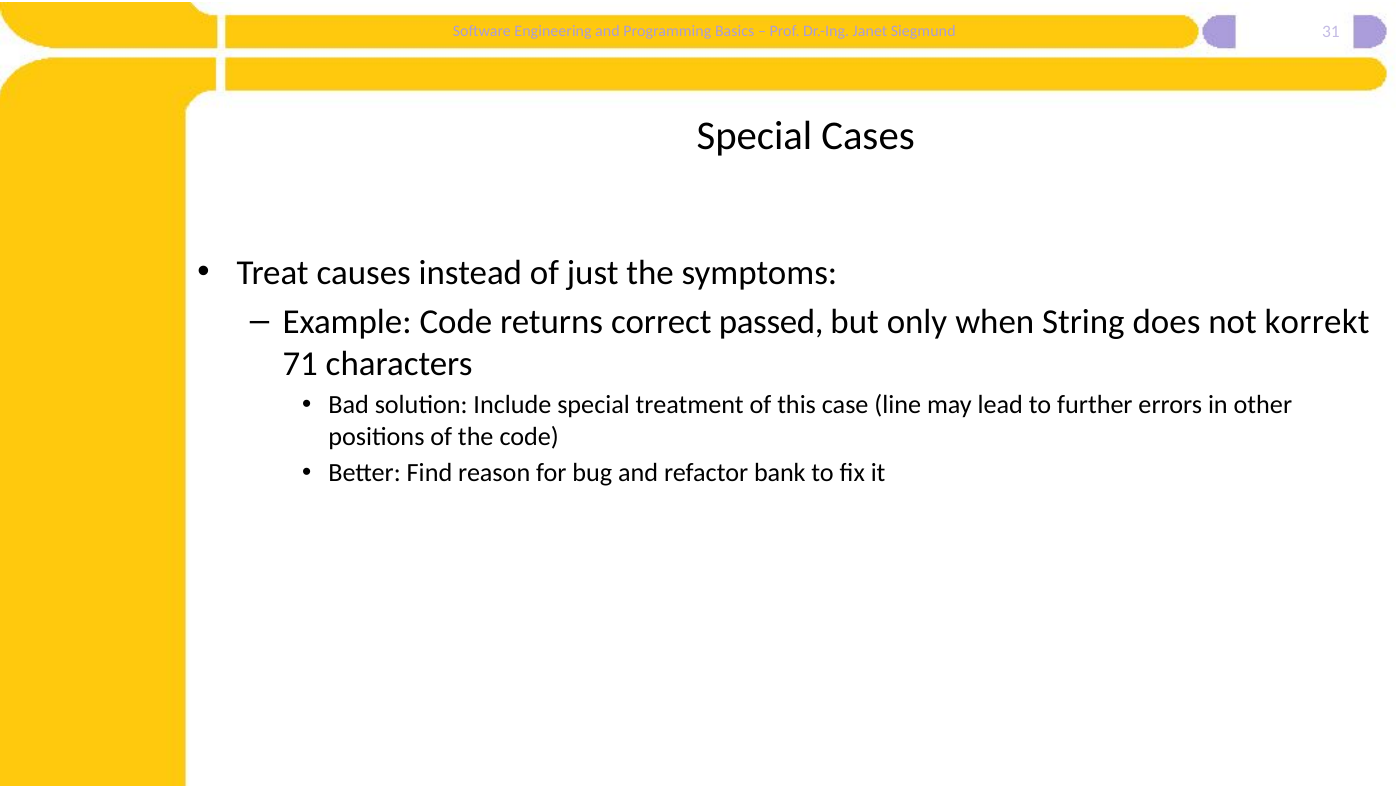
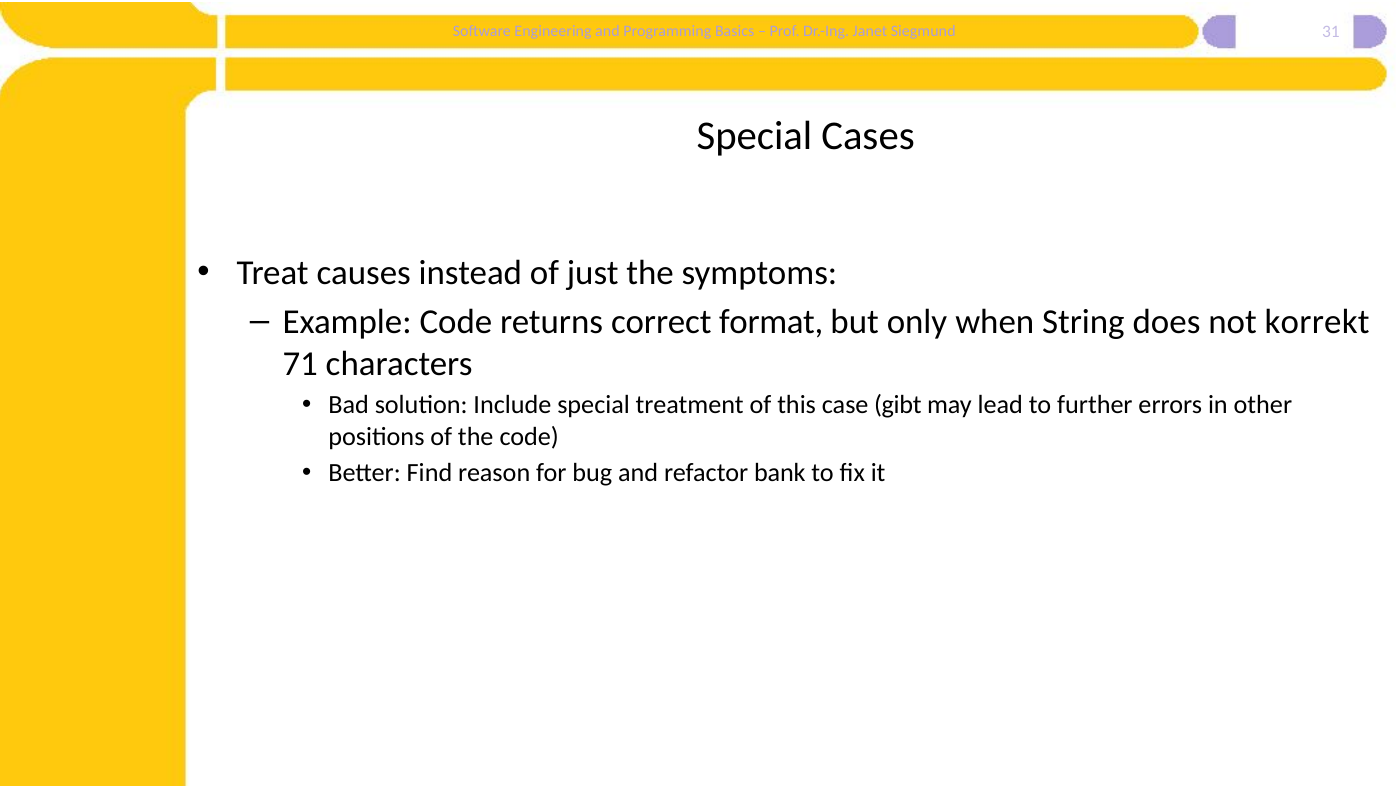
passed: passed -> format (771, 322)
line: line -> gibt (898, 405)
